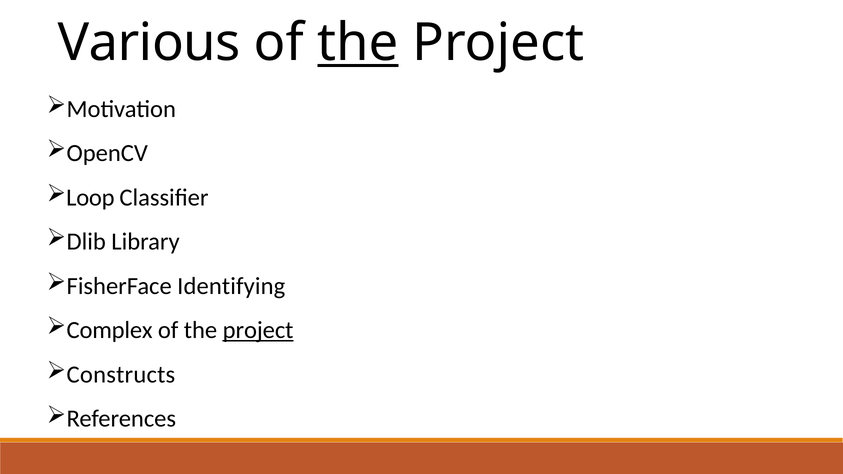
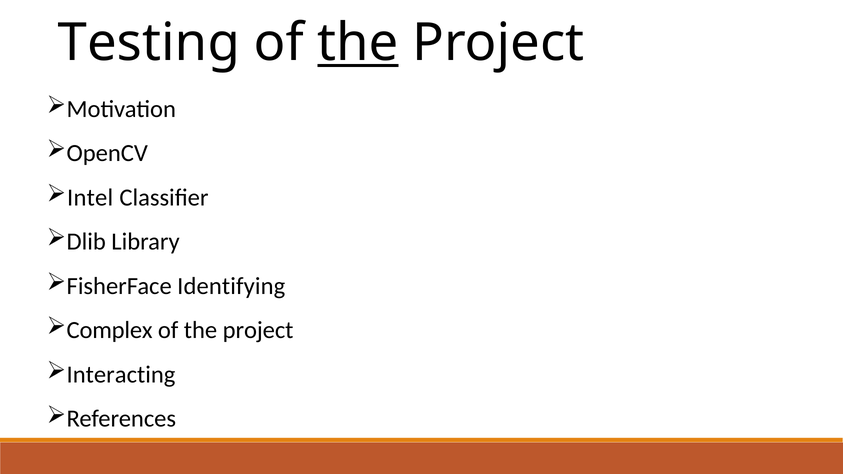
Various: Various -> Testing (149, 43)
Loop: Loop -> Intel (90, 198)
project underline: present -> none (258, 330)
Constructs: Constructs -> Interacting (121, 375)
